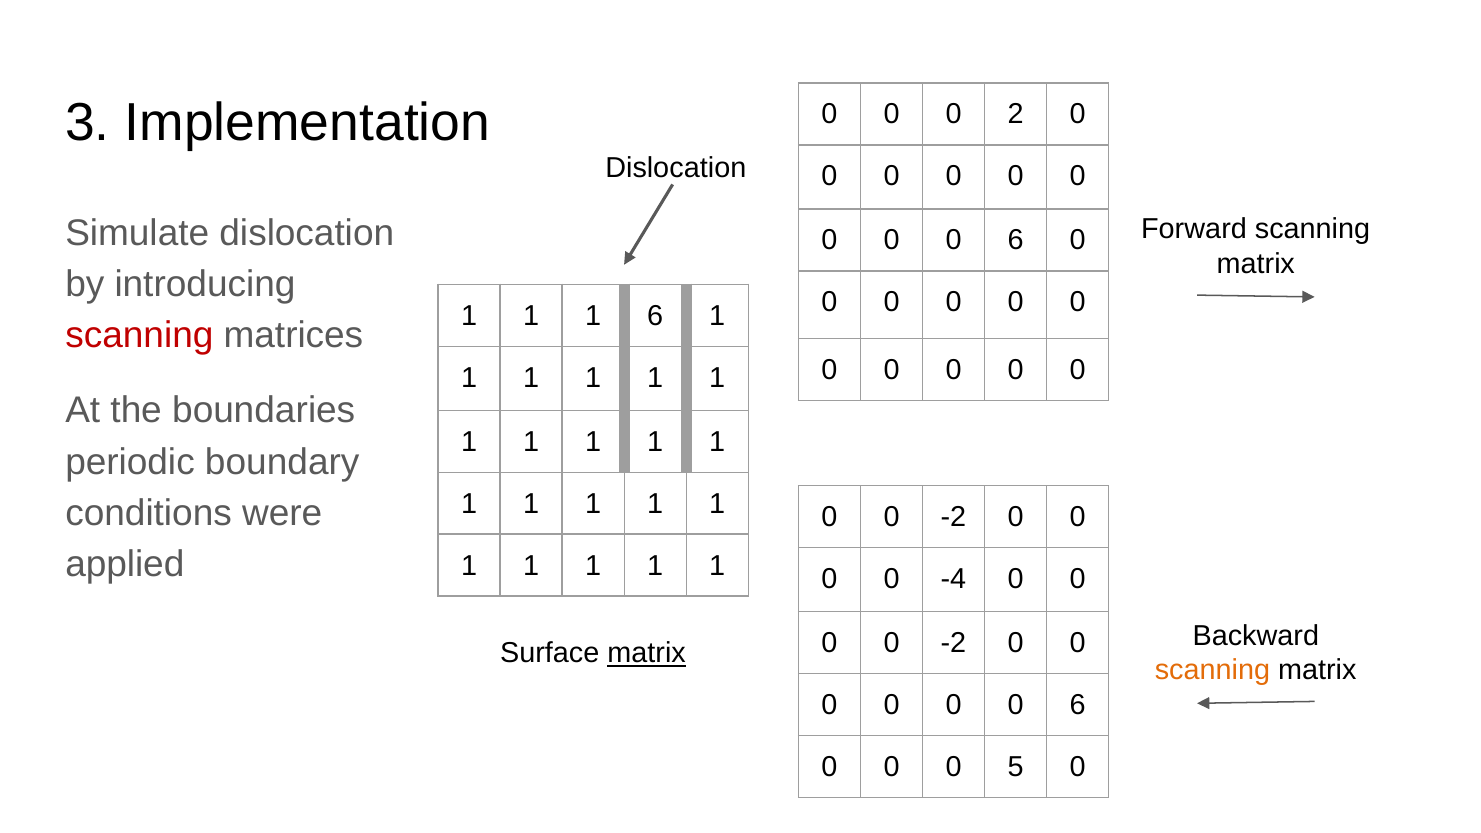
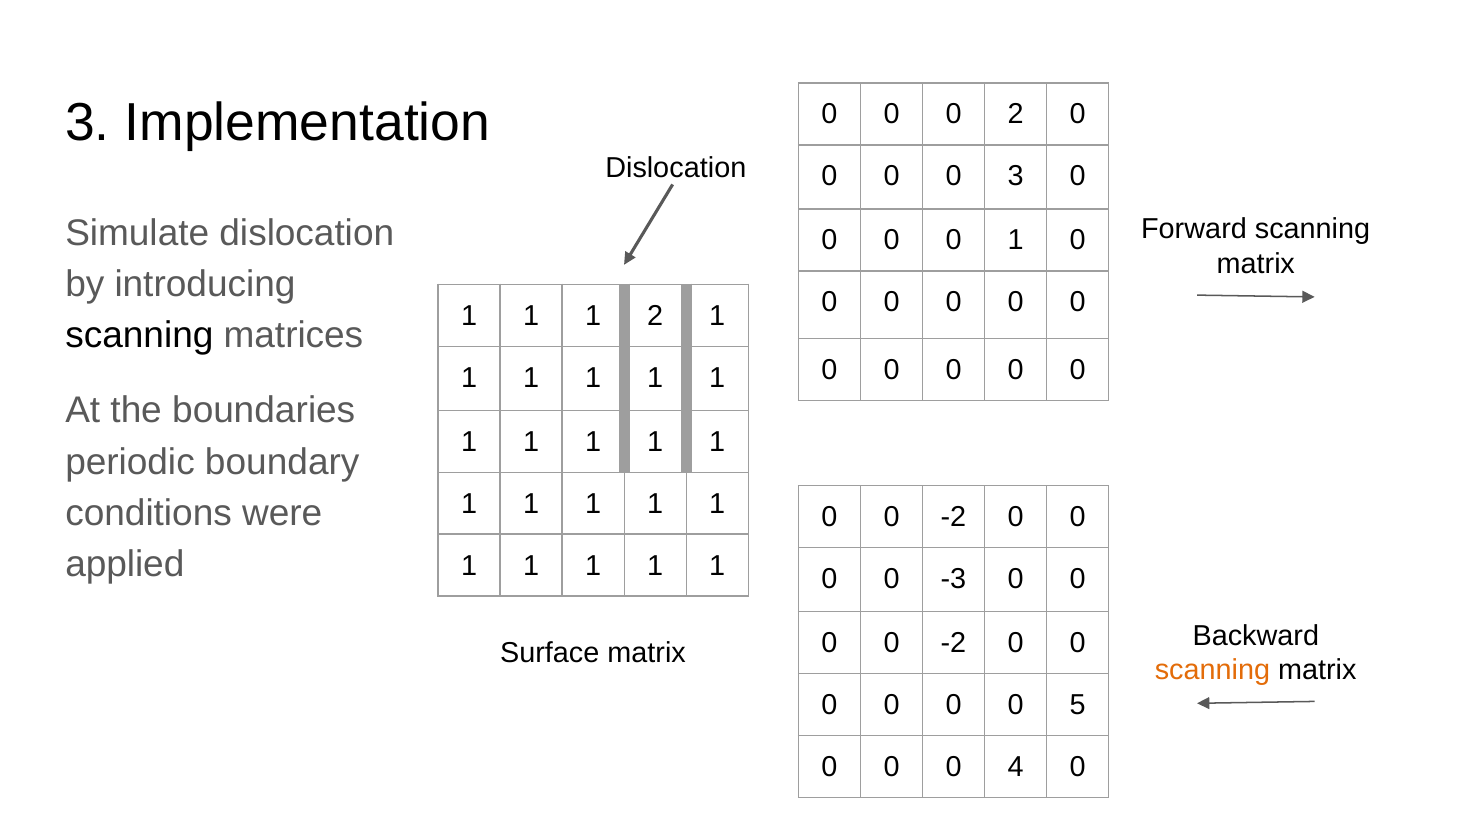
0: 0 -> 3 (1016, 176)
6: 6 -> 1 (1016, 240)
1 6: 6 -> 2 (655, 316)
scanning colour: red -> black (139, 335)
-4: -4 -> -3 (953, 579)
matrix underline: present -> none (647, 653)
6: 6 -> 5 (1078, 705)
5: 5 -> 4 (1016, 767)
